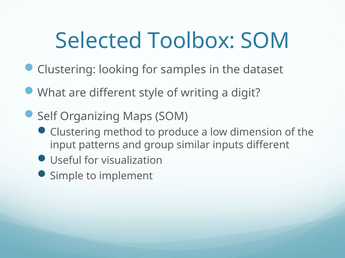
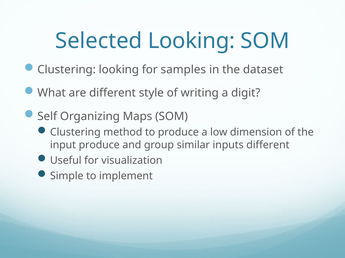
Selected Toolbox: Toolbox -> Looking (191, 41)
input patterns: patterns -> produce (99, 145)
